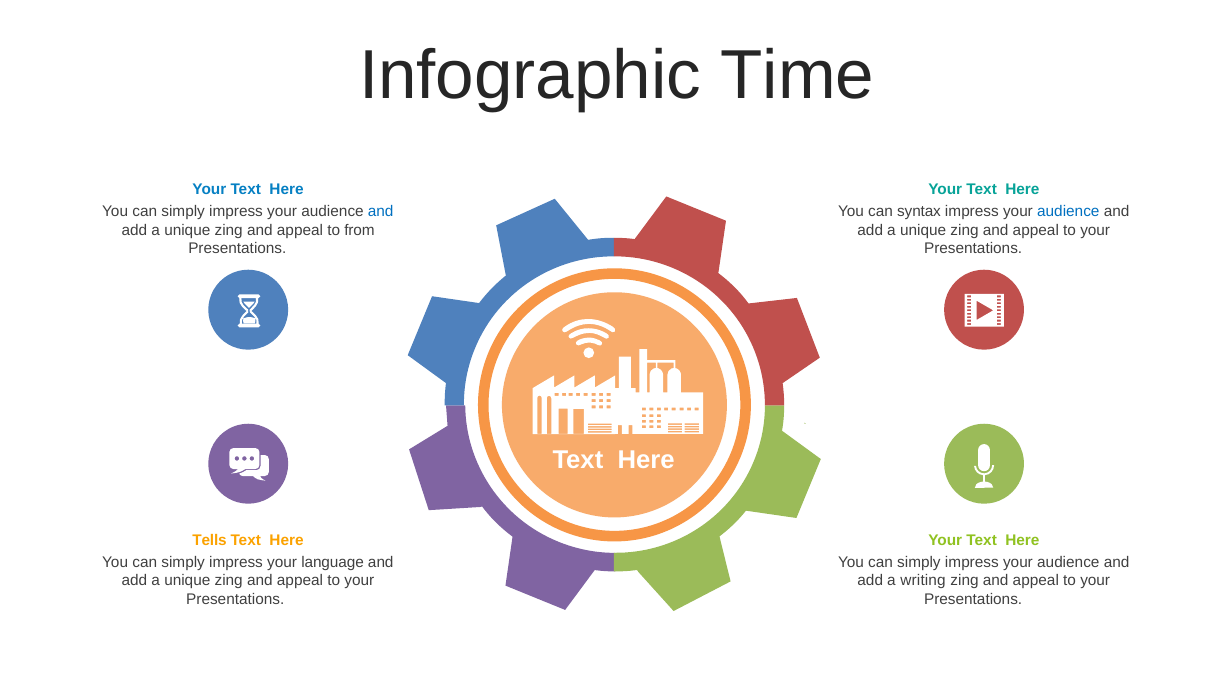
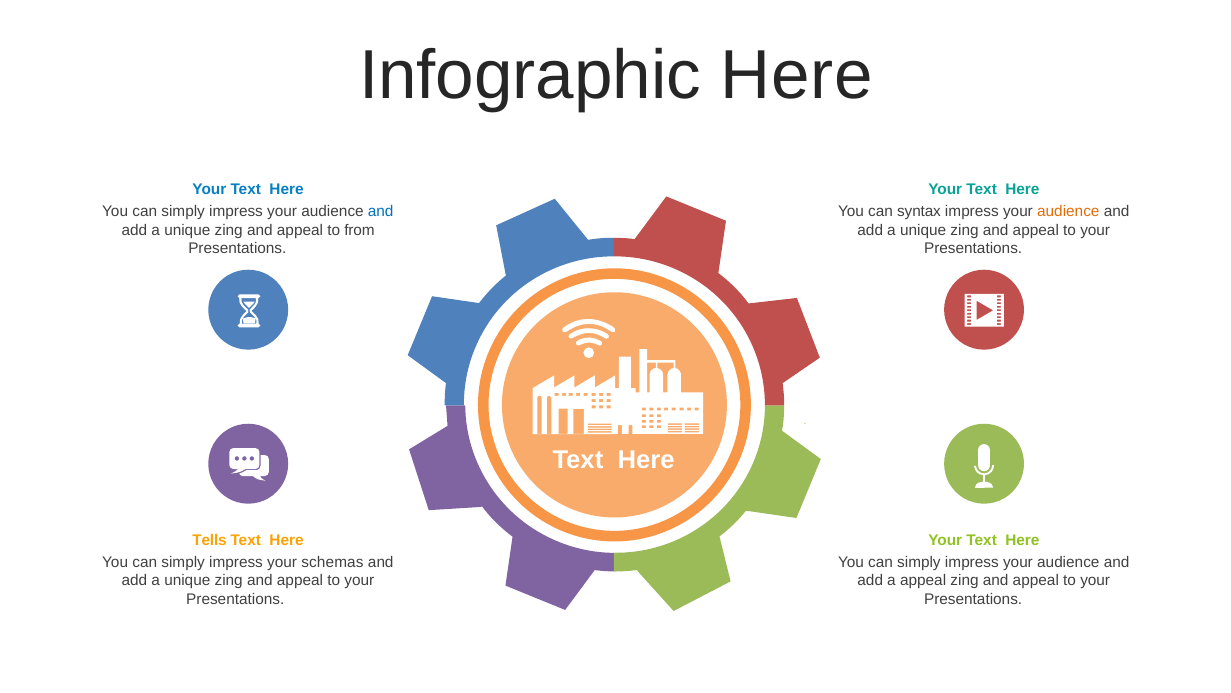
Infographic Time: Time -> Here (797, 76)
audience colour: blue -> orange (1068, 212)
language: language -> schemas (332, 562)
a writing: writing -> appeal (923, 580)
